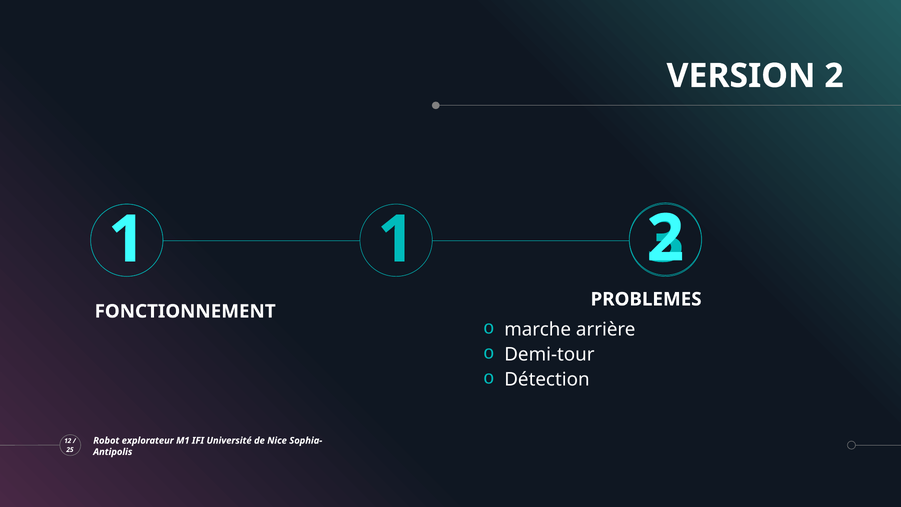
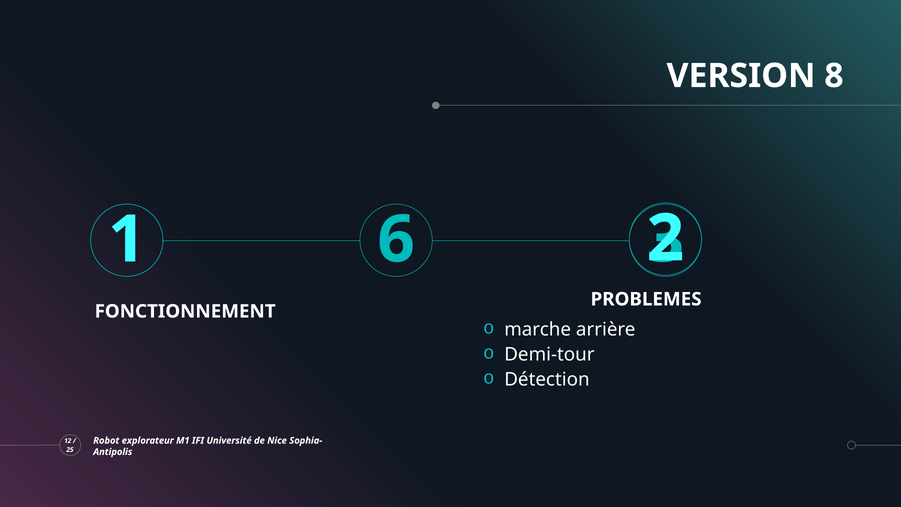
VERSION 2: 2 -> 8 (834, 76)
1: 1 -> 6 (396, 240)
